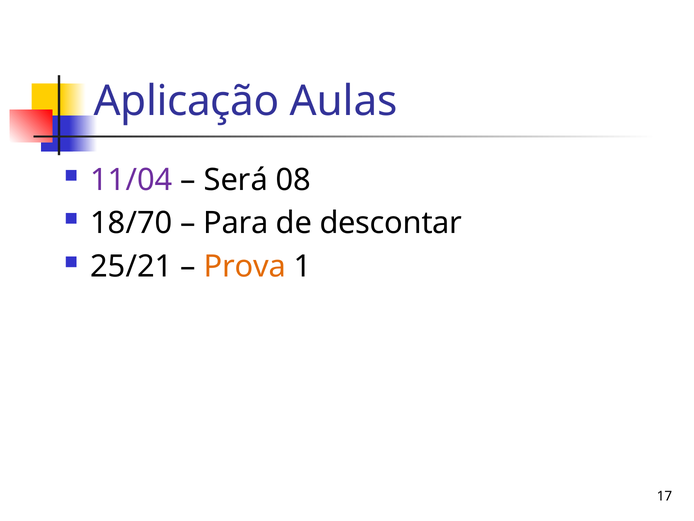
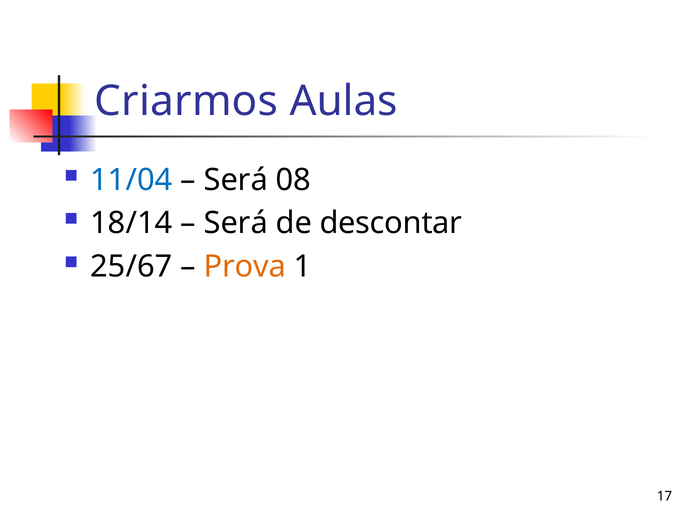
Aplicação: Aplicação -> Criarmos (186, 101)
11/04 colour: purple -> blue (131, 180)
18/70: 18/70 -> 18/14 (131, 223)
Para: Para -> Será (236, 223)
25/21: 25/21 -> 25/67 (131, 266)
